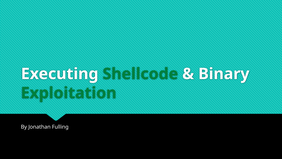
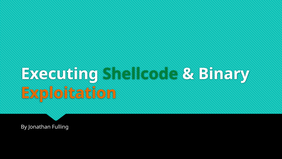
Exploitation colour: green -> orange (69, 93)
